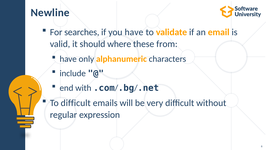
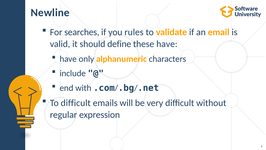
you have: have -> rules (134, 32)
where: where -> define (119, 44)
these from: from -> have (167, 44)
